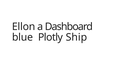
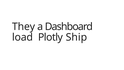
Ellon: Ellon -> They (24, 27)
blue: blue -> load (22, 37)
